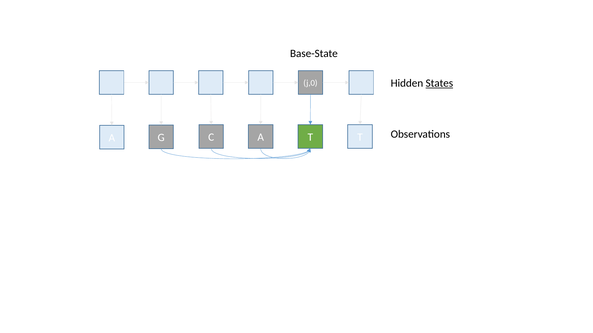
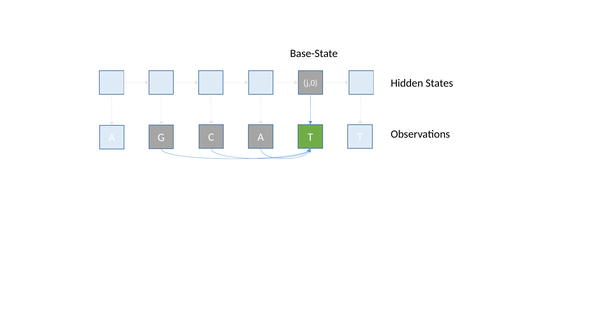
States underline: present -> none (439, 83)
